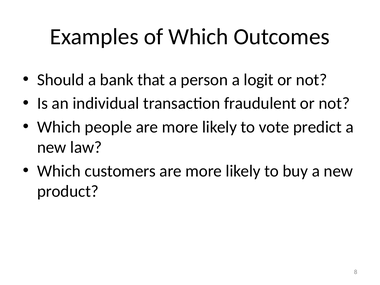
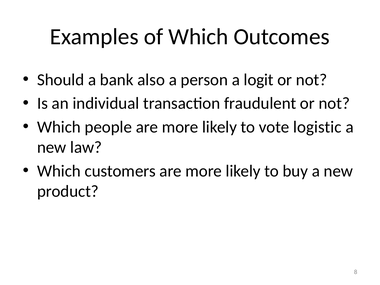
that: that -> also (151, 80)
predict: predict -> logistic (317, 127)
